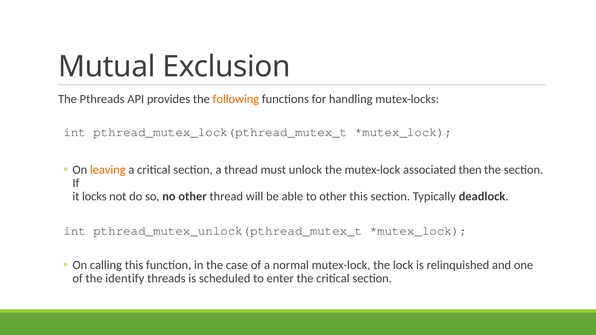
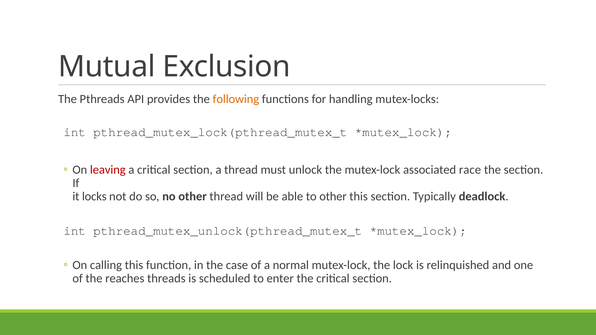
leaving colour: orange -> red (108, 170)
then: then -> race (470, 170)
identify: identify -> reaches (125, 279)
